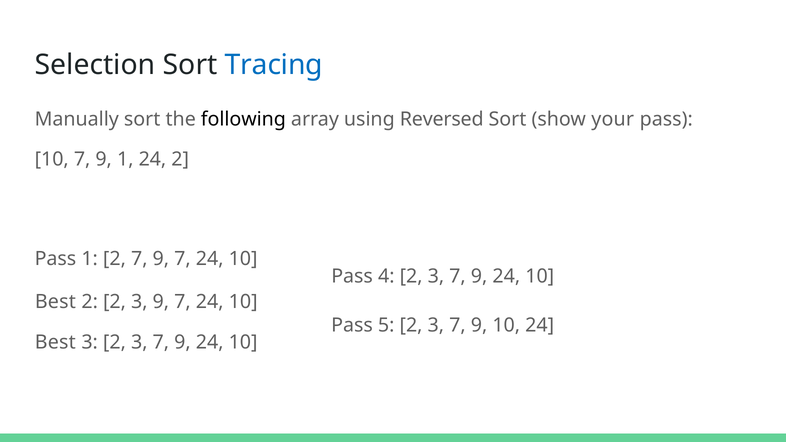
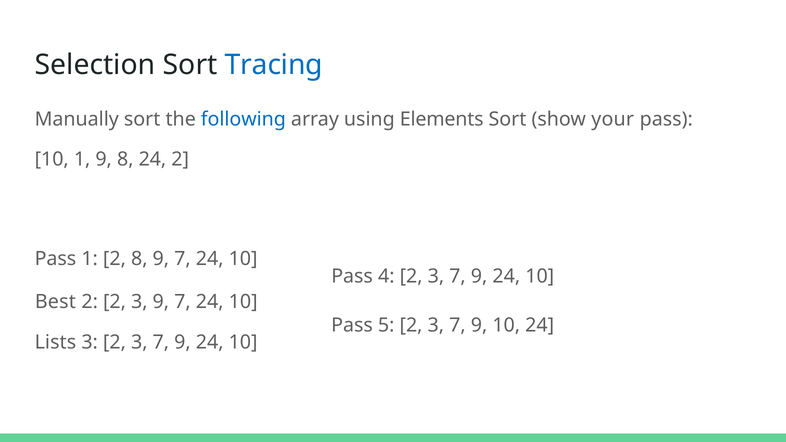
following colour: black -> blue (243, 119)
Reversed: Reversed -> Elements (442, 119)
10 7: 7 -> 1 (82, 160)
9 1: 1 -> 8 (125, 160)
2 7: 7 -> 8 (139, 259)
Best: Best -> Lists (55, 342)
